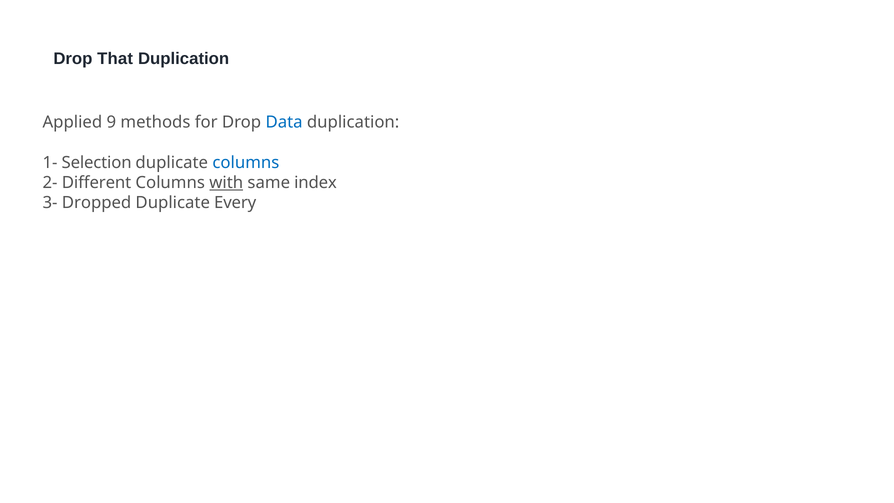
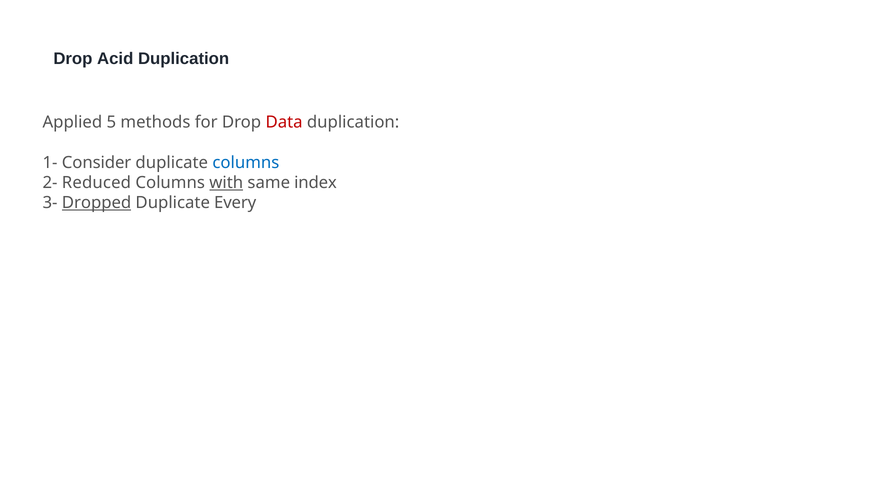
That: That -> Acid (115, 59)
9: 9 -> 5 (111, 122)
Data colour: blue -> red (284, 122)
Selection: Selection -> Consider (97, 163)
Different: Different -> Reduced (96, 183)
Dropped underline: none -> present (97, 203)
